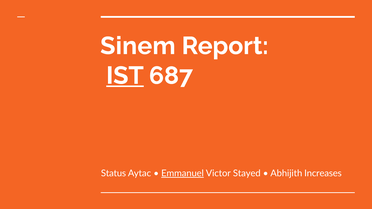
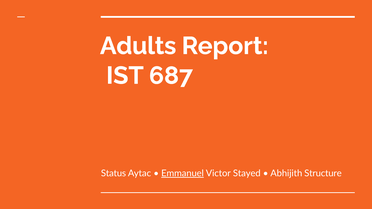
Sinem: Sinem -> Adults (138, 46)
IST underline: present -> none (125, 76)
Increases: Increases -> Structure (323, 174)
